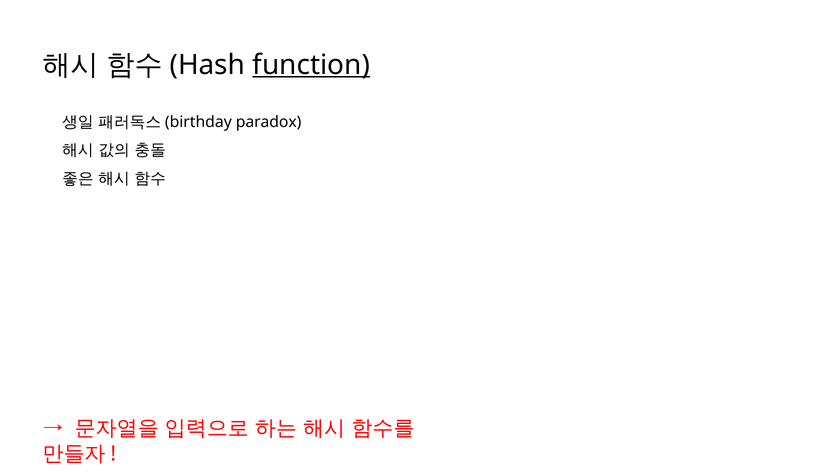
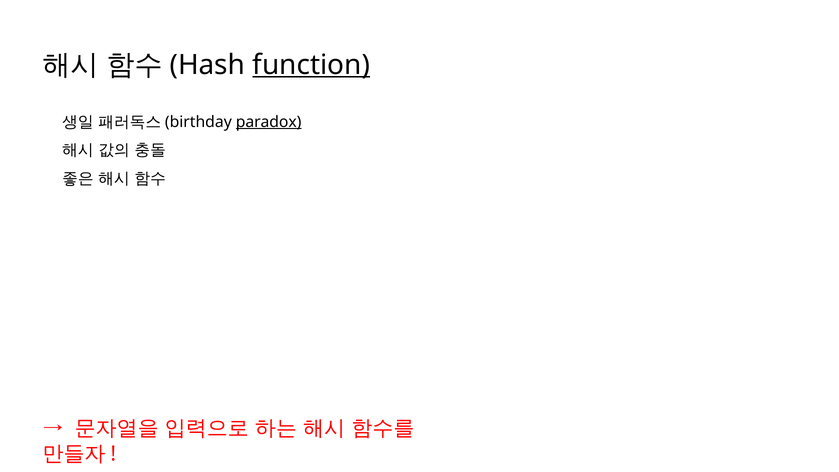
paradox underline: none -> present (269, 122)
